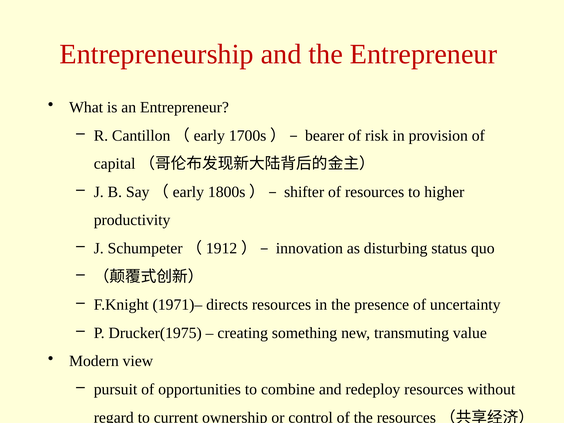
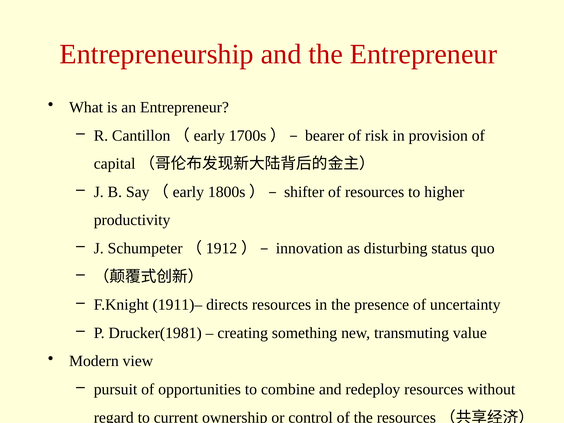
1971)–: 1971)– -> 1911)– (177, 305)
Drucker(1975: Drucker(1975 -> Drucker(1981 (155, 333)
